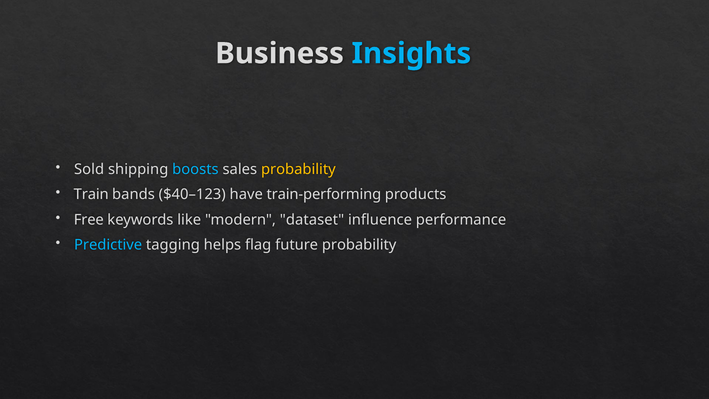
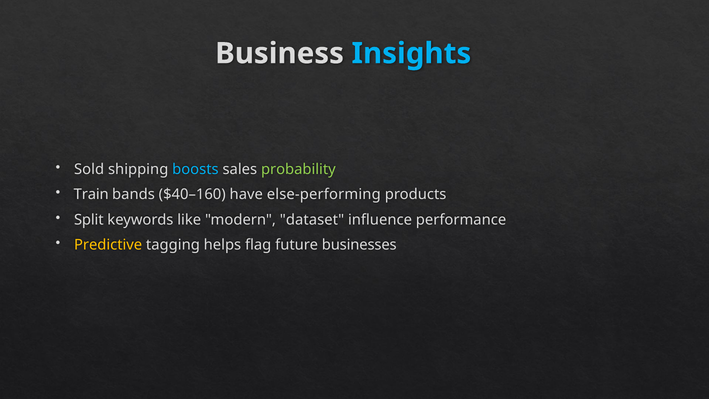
probability colour: yellow -> light green (298, 169)
$40–123: $40–123 -> $40–160 (192, 194)
train-performing: train-performing -> else-performing (324, 194)
Free: Free -> Split (89, 220)
Predictive colour: light blue -> yellow (108, 245)
future probability: probability -> businesses (359, 245)
